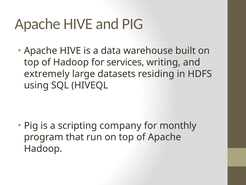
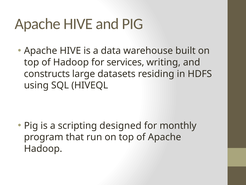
extremely: extremely -> constructs (47, 74)
company: company -> designed (121, 125)
